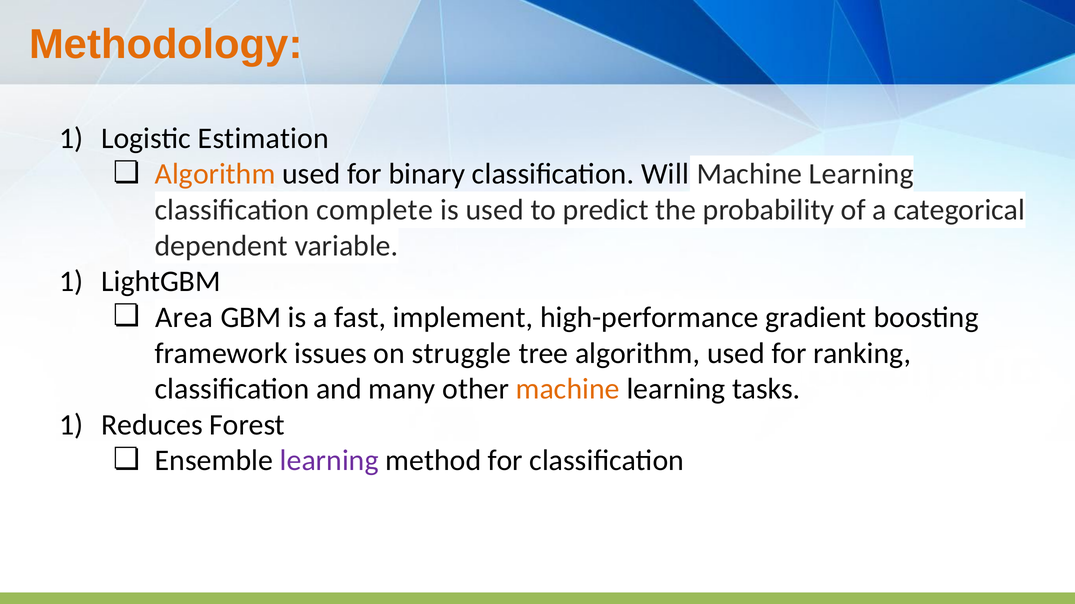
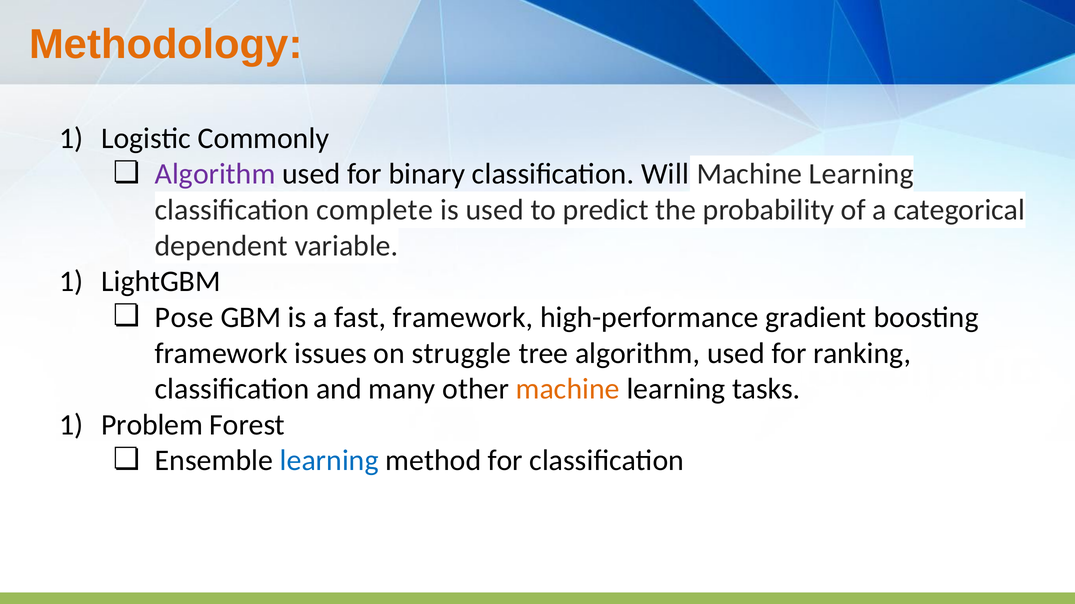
Estimation: Estimation -> Commonly (263, 138)
Algorithm colour: orange -> purple (215, 174)
Area: Area -> Pose (184, 318)
fast implement: implement -> framework (463, 318)
Reduces: Reduces -> Problem (152, 425)
learning colour: purple -> blue (329, 461)
